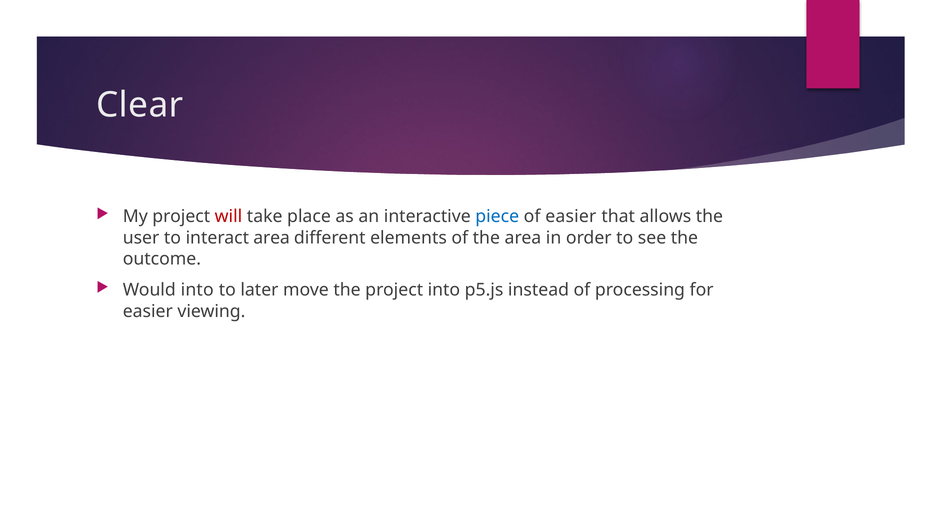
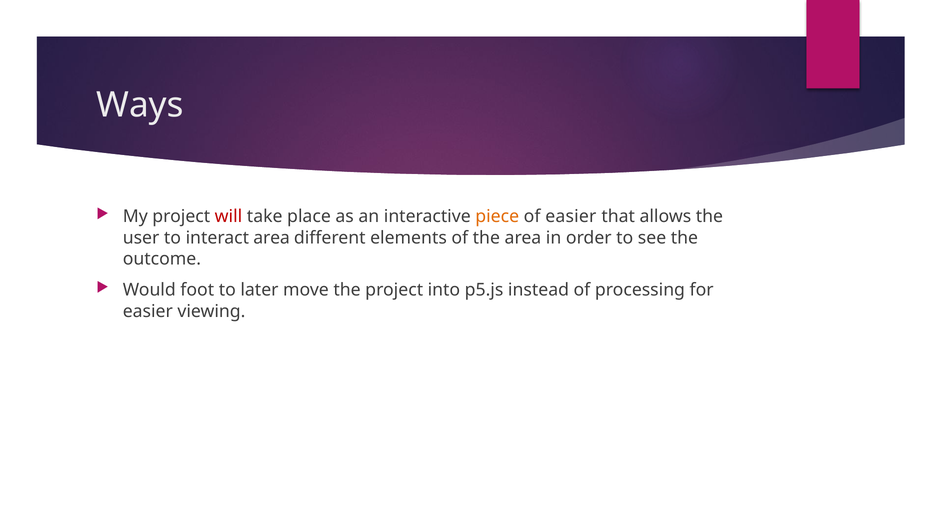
Clear: Clear -> Ways (140, 105)
piece colour: blue -> orange (497, 217)
Would into: into -> foot (197, 290)
